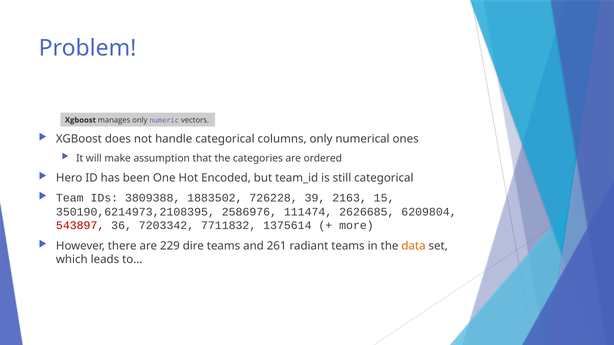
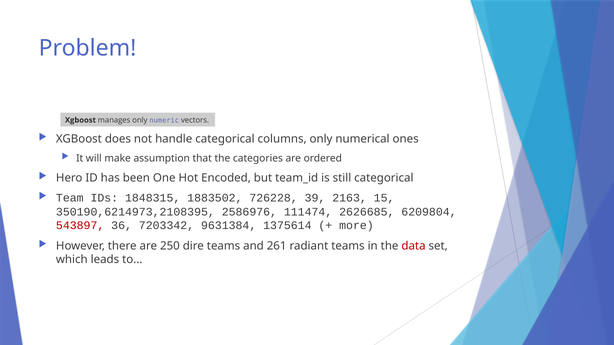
3809388: 3809388 -> 1848315 (153, 198)
7711832: 7711832 -> 9631384 (229, 226)
229: 229 -> 250 (170, 246)
data colour: orange -> red (414, 246)
